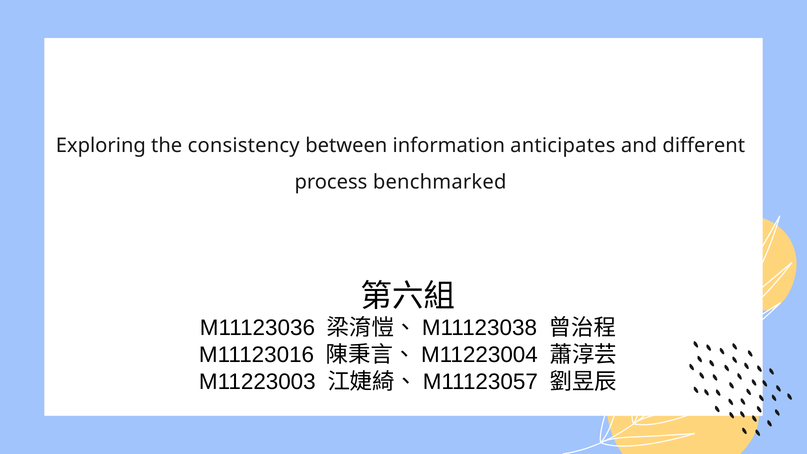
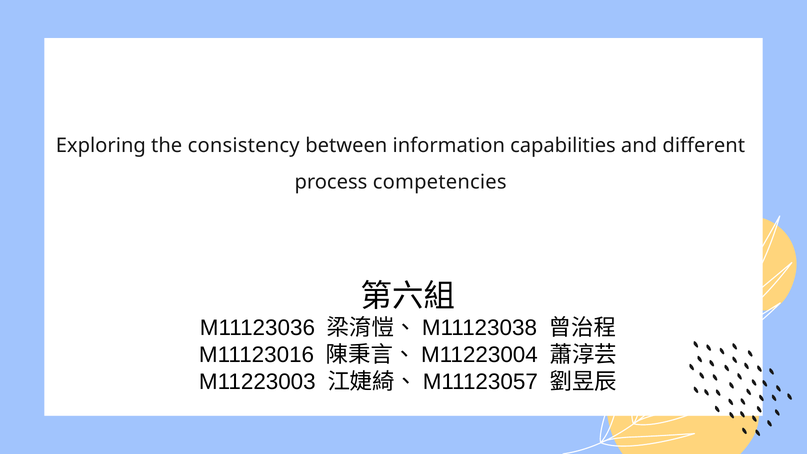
anticipates: anticipates -> capabilities (563, 146)
benchmarked: benchmarked -> competencies (440, 182)
